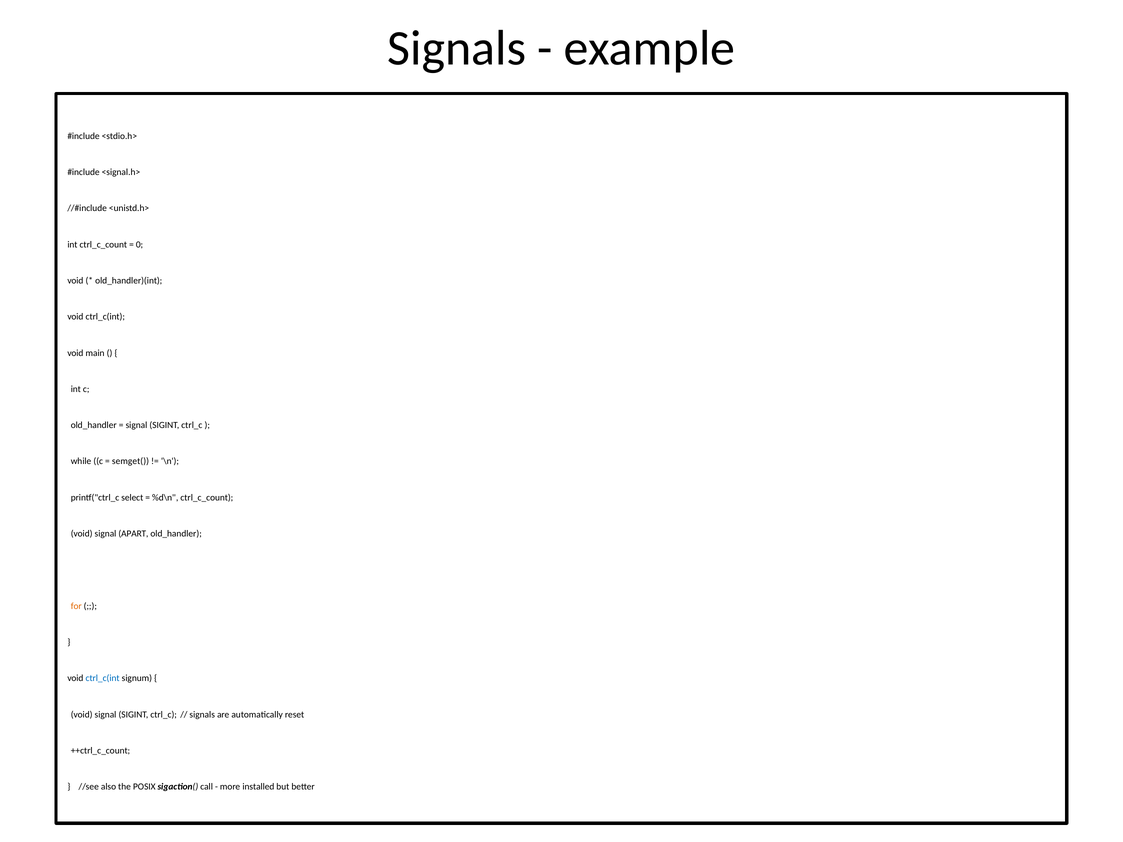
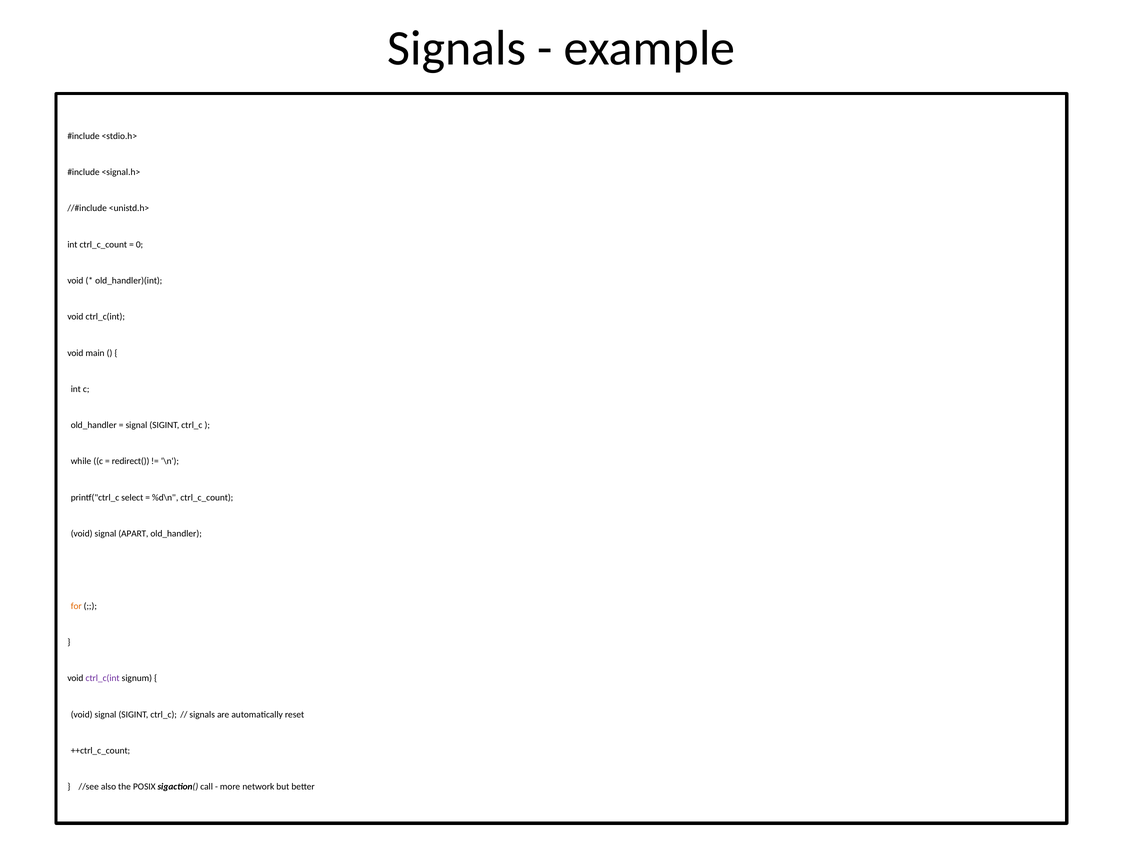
semget(: semget( -> redirect( (131, 462)
ctrl_c(int colour: blue -> purple (103, 679)
installed: installed -> network (258, 787)
